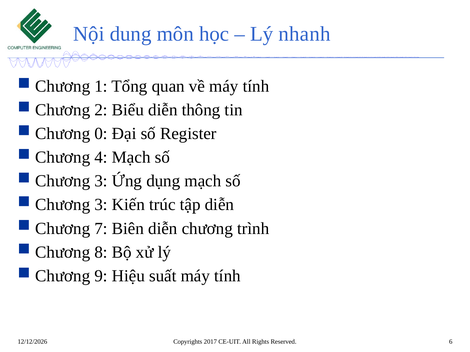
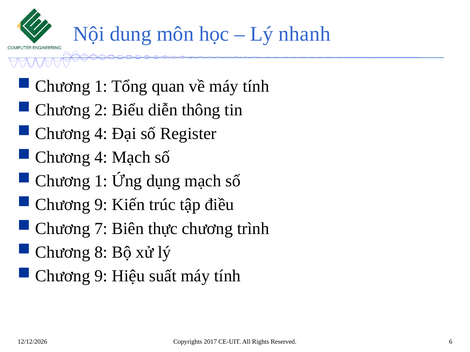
0: 0 -> 4 (101, 134)
3: 3 -> 1 (101, 181)
3: 3 -> 9 (101, 205)
tập diễn: diễn -> điều (219, 205)
Biên diễn: diễn -> thực (163, 229)
